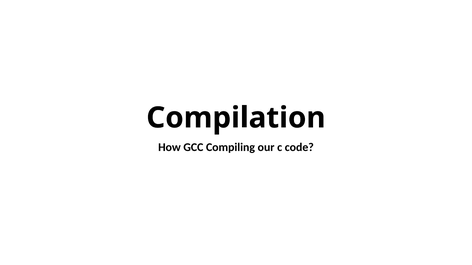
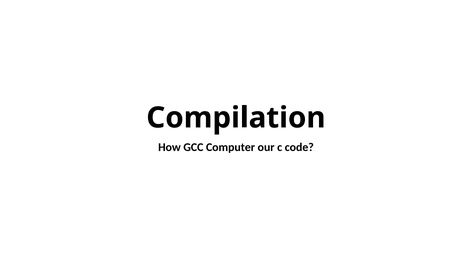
Compiling: Compiling -> Computer (230, 148)
